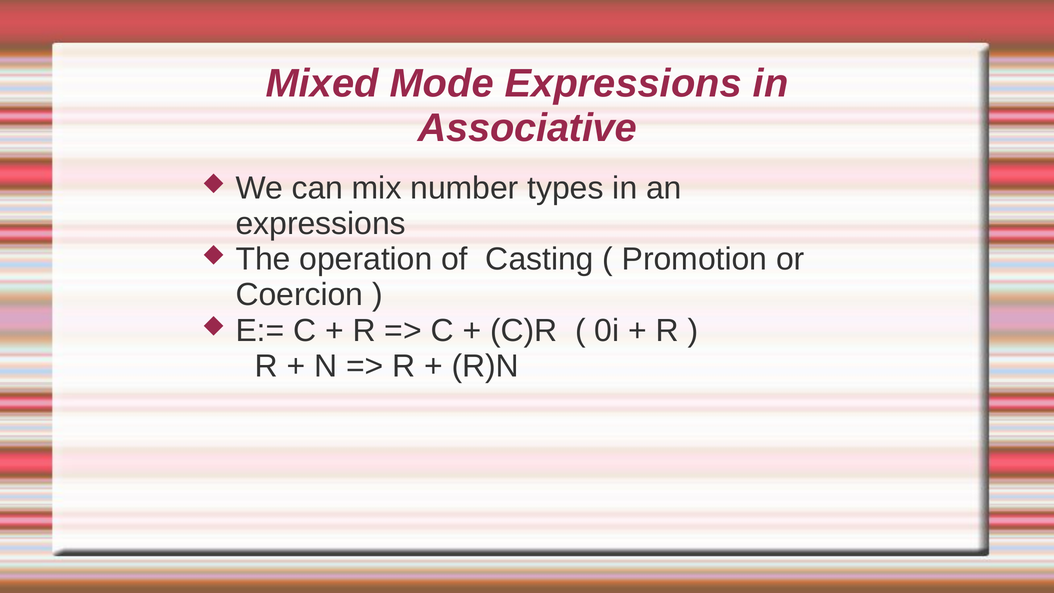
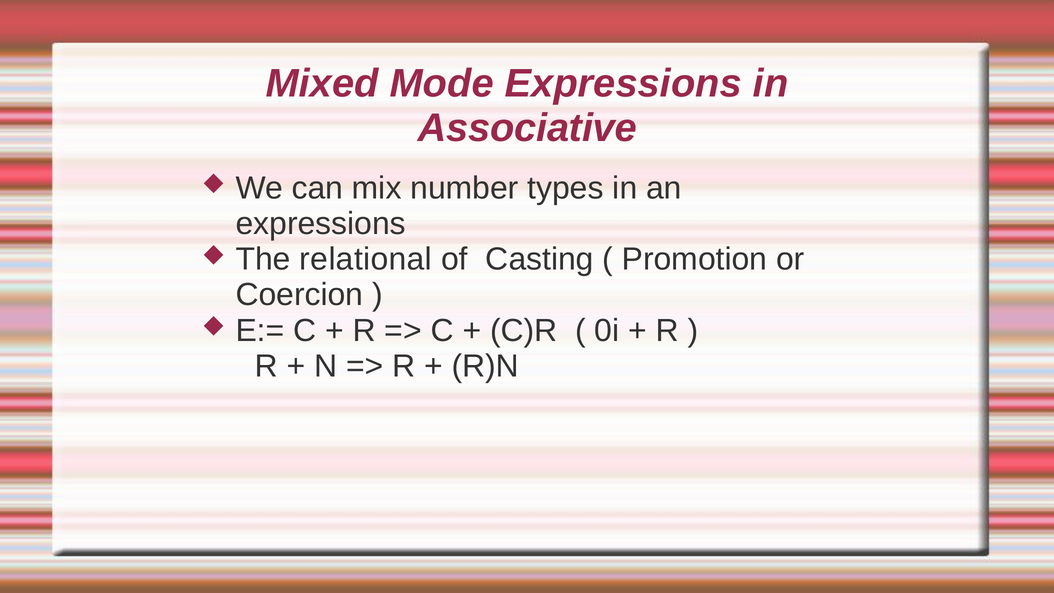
operation: operation -> relational (366, 259)
